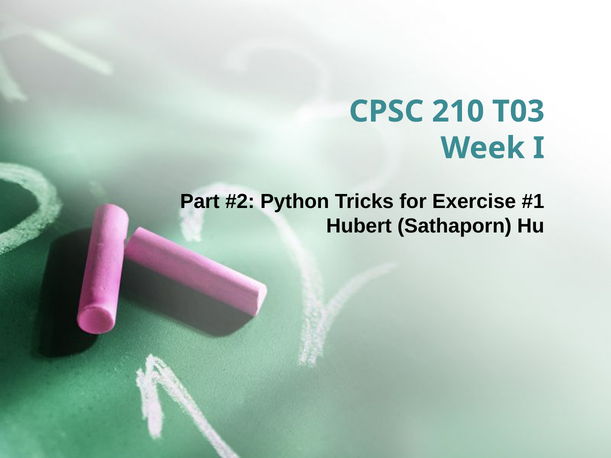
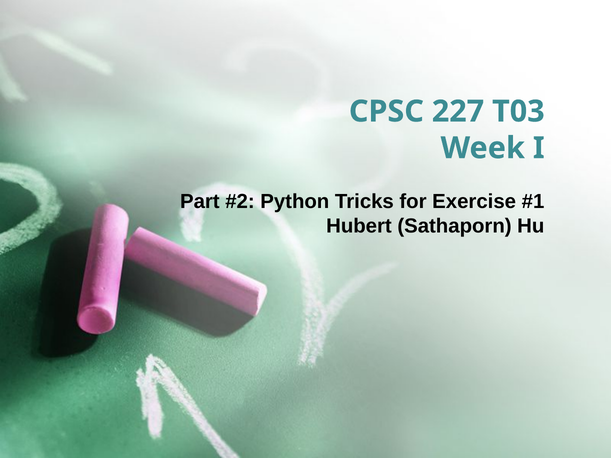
210: 210 -> 227 (458, 112)
